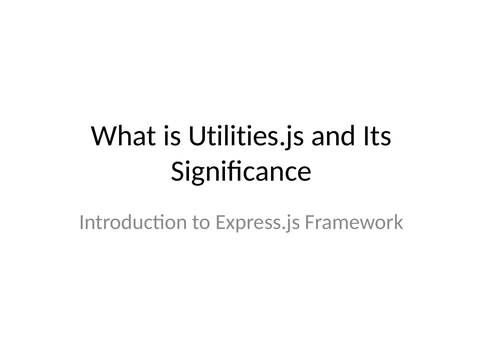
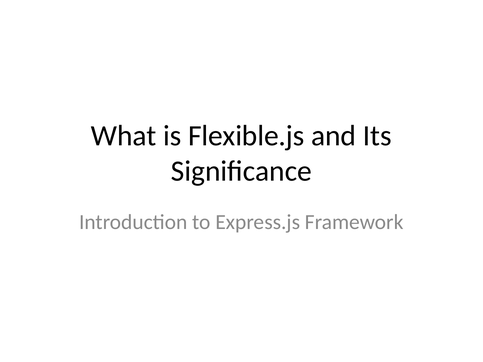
Utilities.js: Utilities.js -> Flexible.js (246, 136)
